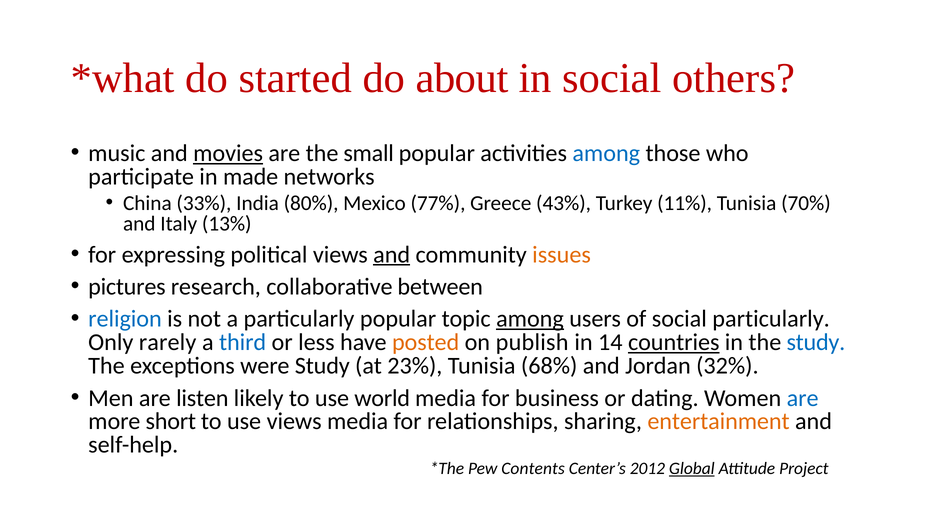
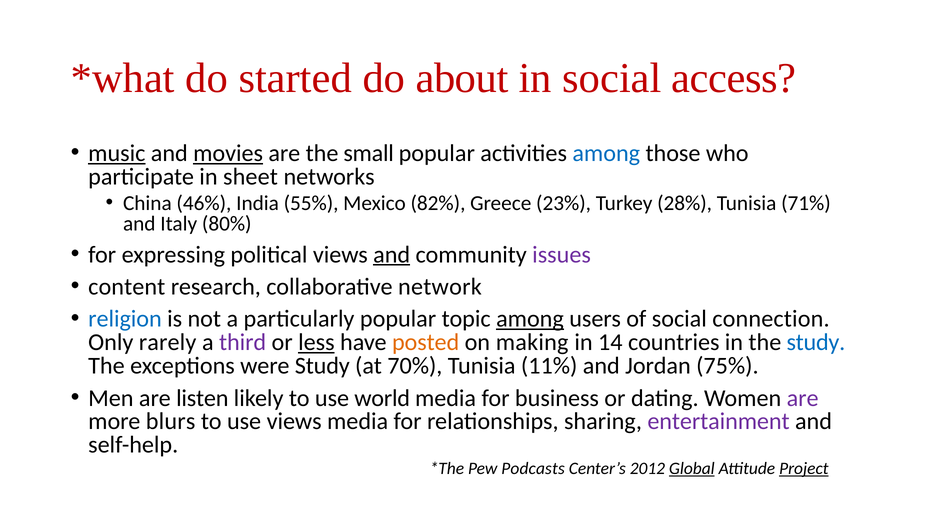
others: others -> access (734, 78)
music underline: none -> present (117, 153)
made: made -> sheet (250, 177)
33%: 33% -> 46% (204, 203)
80%: 80% -> 55% (311, 203)
77%: 77% -> 82% (438, 203)
43%: 43% -> 23% (564, 203)
11%: 11% -> 28% (685, 203)
70%: 70% -> 71% (806, 203)
13%: 13% -> 80% (227, 224)
issues colour: orange -> purple (562, 255)
pictures: pictures -> content (127, 287)
between: between -> network (440, 287)
social particularly: particularly -> connection (771, 319)
third colour: blue -> purple (243, 343)
less underline: none -> present (316, 343)
publish: publish -> making (532, 343)
countries underline: present -> none (674, 343)
23%: 23% -> 70% (415, 366)
68%: 68% -> 11% (549, 366)
32%: 32% -> 75% (727, 366)
are colour: blue -> purple (803, 398)
short: short -> blurs (171, 422)
entertainment colour: orange -> purple (719, 422)
Contents: Contents -> Podcasts (533, 469)
Project underline: none -> present (804, 469)
